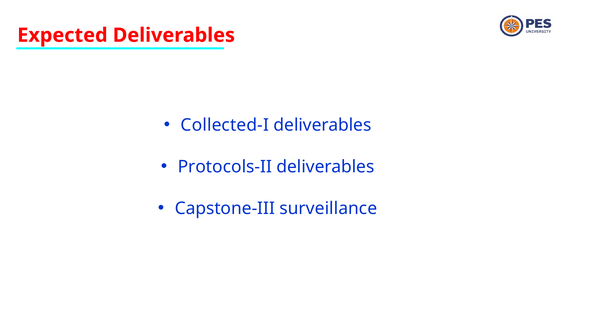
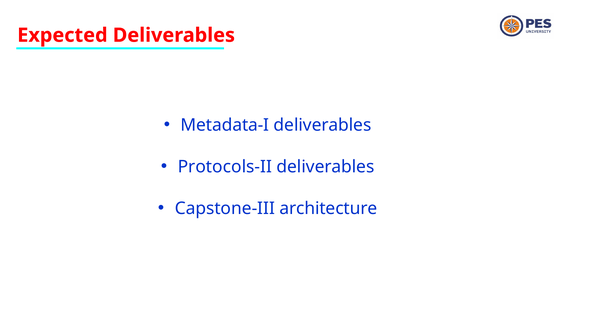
Collected-I: Collected-I -> Metadata-I (225, 125)
surveillance: surveillance -> architecture (328, 209)
